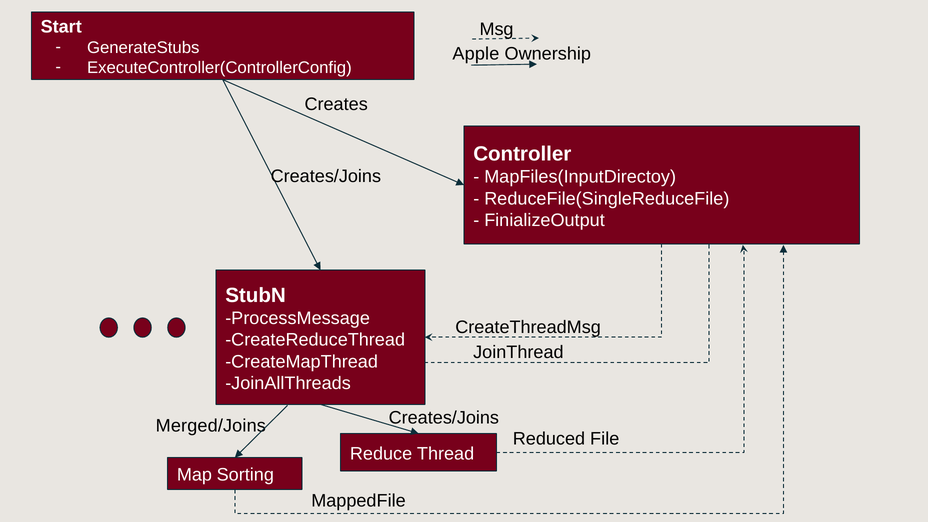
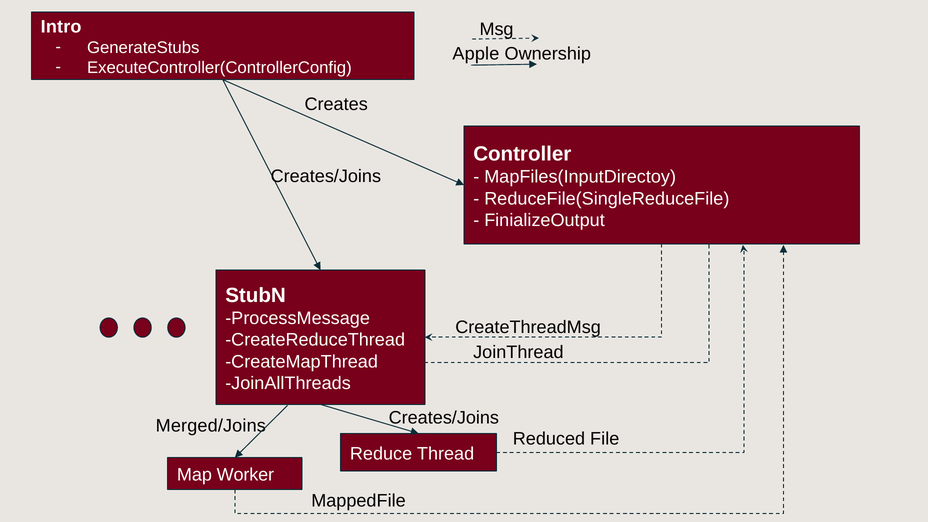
Start: Start -> Intro (61, 27)
Sorting: Sorting -> Worker (245, 475)
